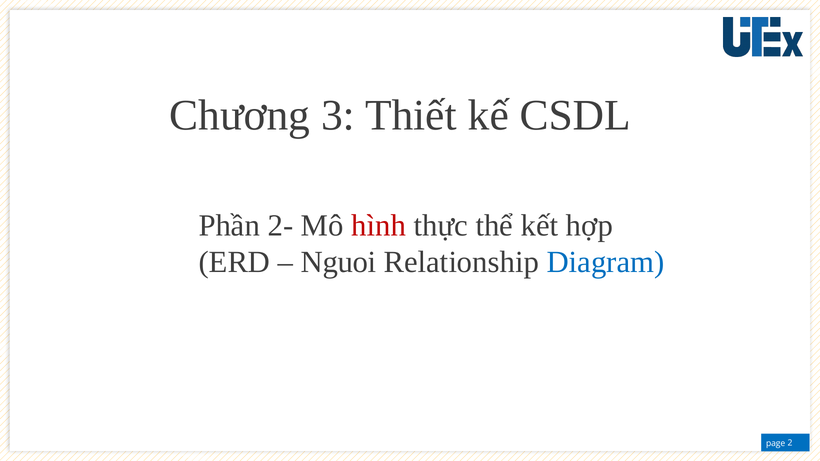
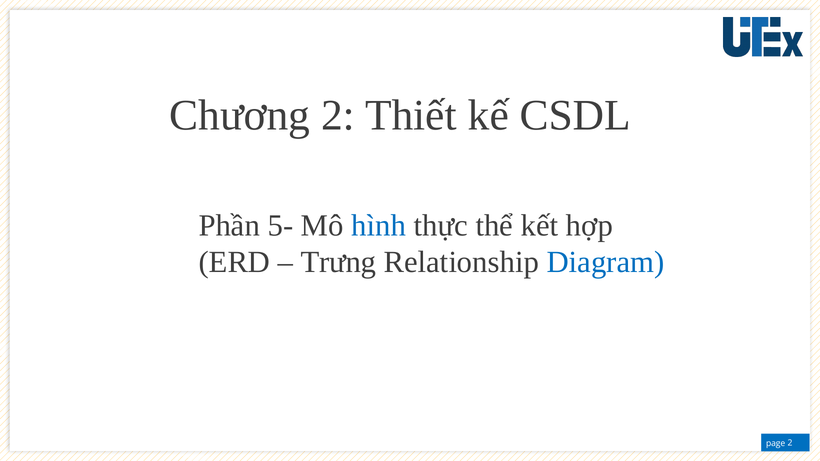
Chương 3: 3 -> 2 (338, 116)
2-: 2- -> 5- (281, 225)
hình colour: red -> blue (379, 225)
Nguoi: Nguoi -> Trưng (339, 262)
